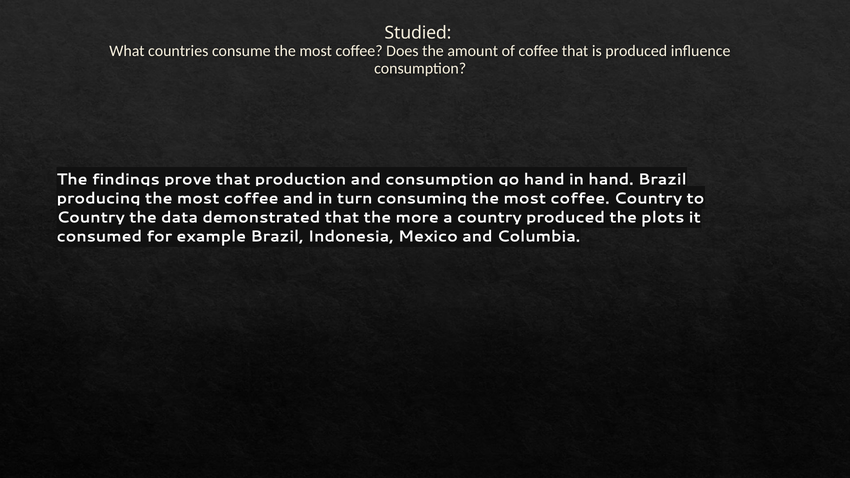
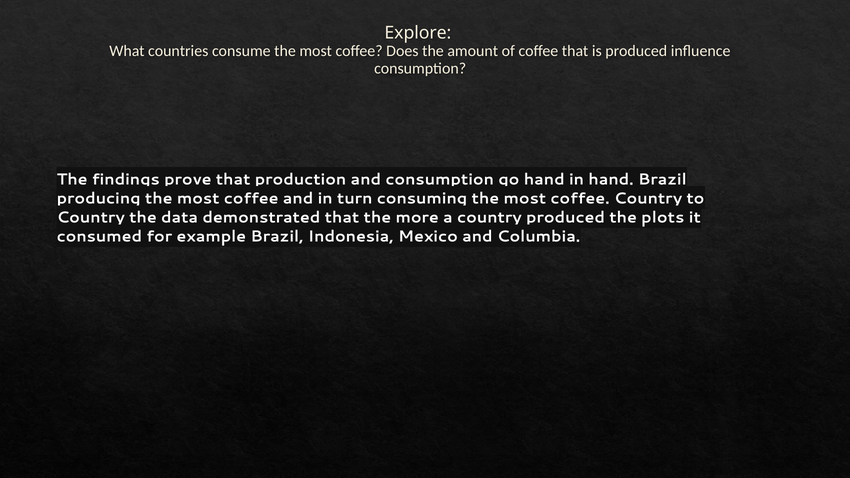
Studied: Studied -> Explore (418, 33)
